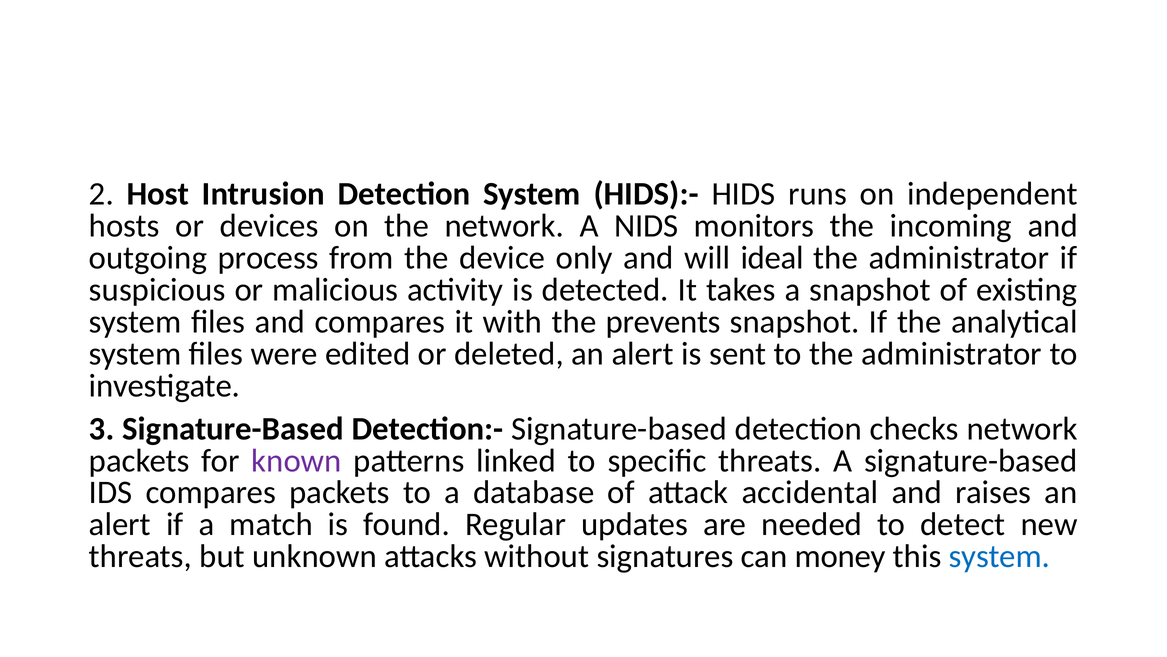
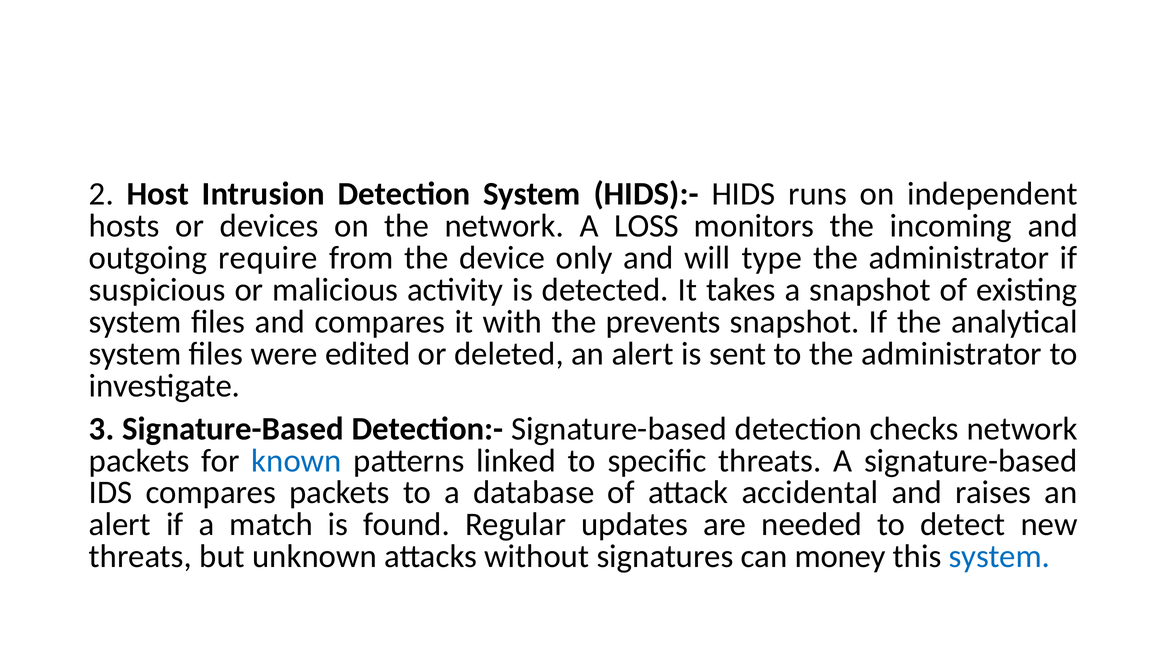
NIDS: NIDS -> LOSS (647, 226)
process: process -> require (268, 258)
ideal: ideal -> type (772, 258)
known colour: purple -> blue (296, 460)
